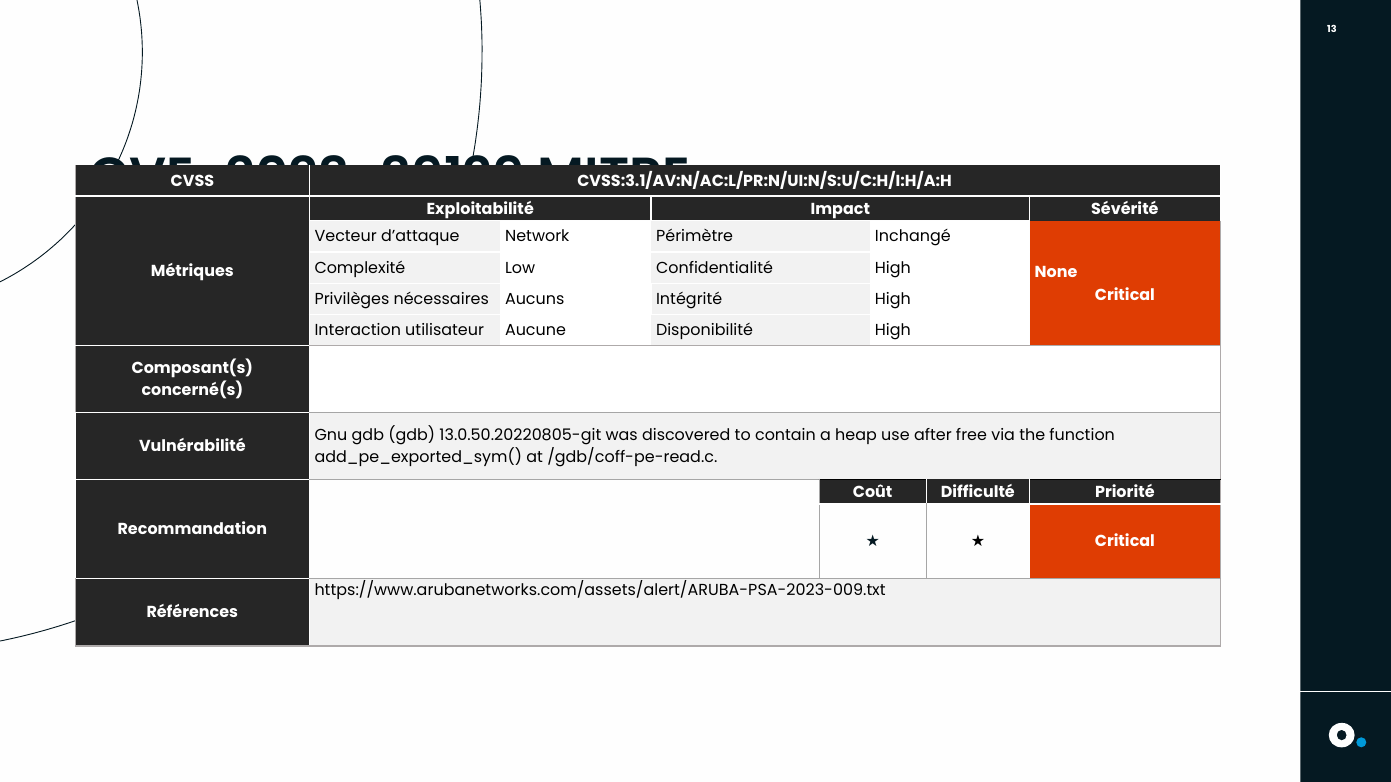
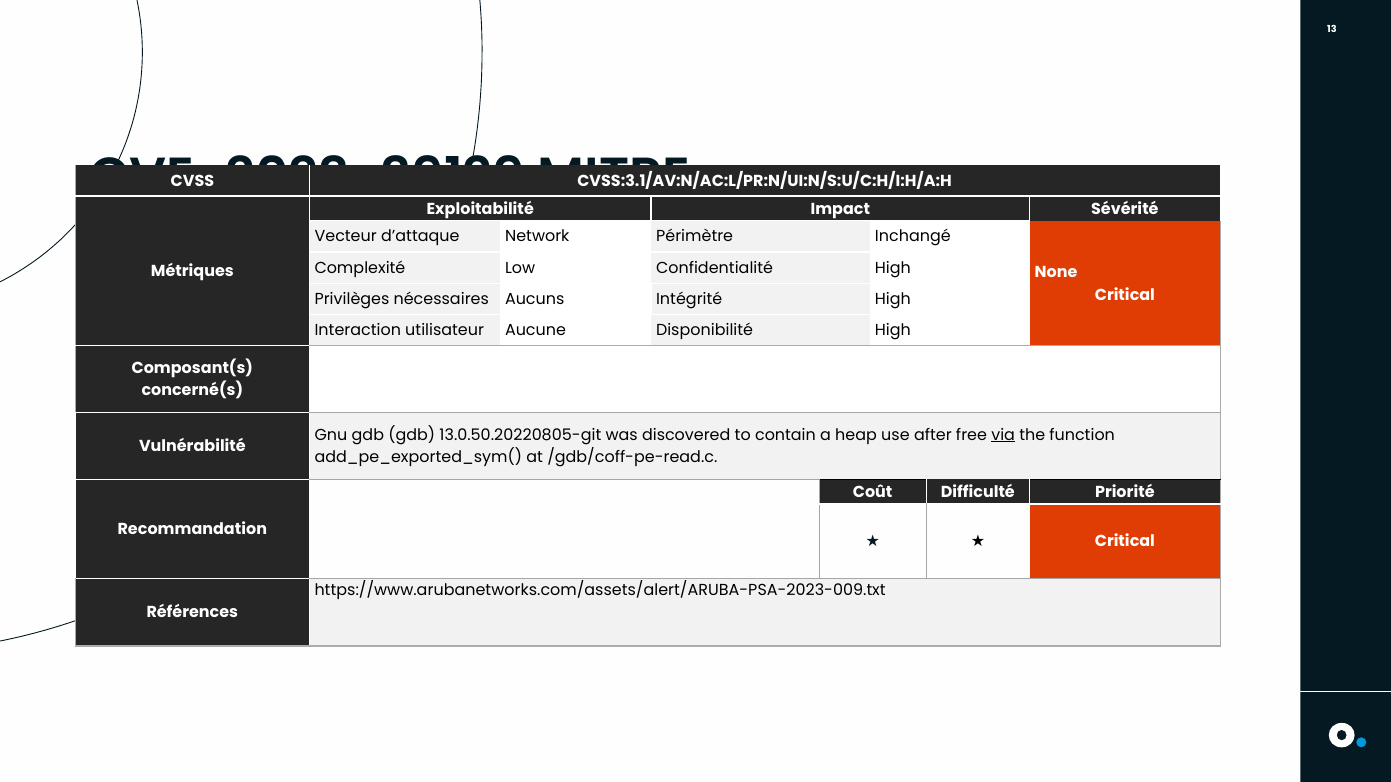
via underline: none -> present (1003, 435)
